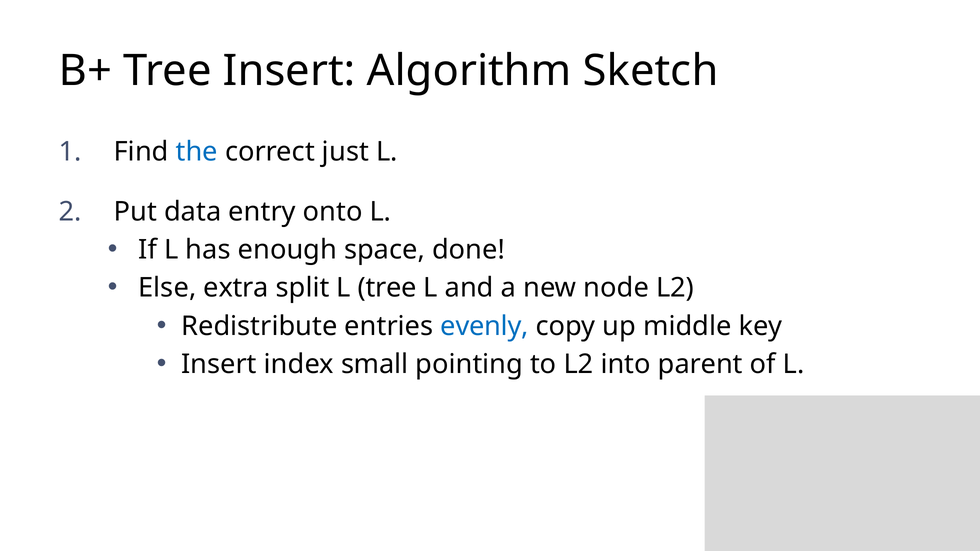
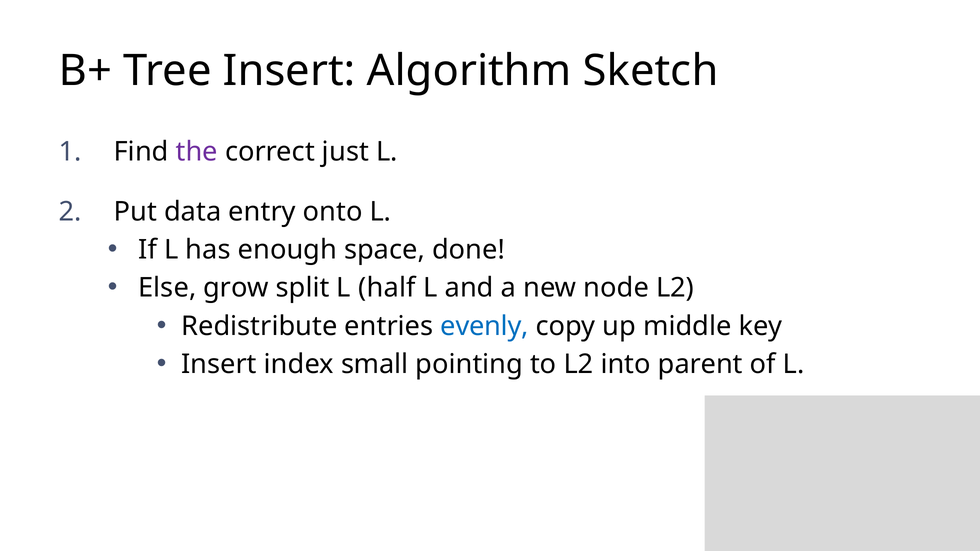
the colour: blue -> purple (197, 152)
extra: extra -> grow (236, 288)
L tree: tree -> half (387, 288)
